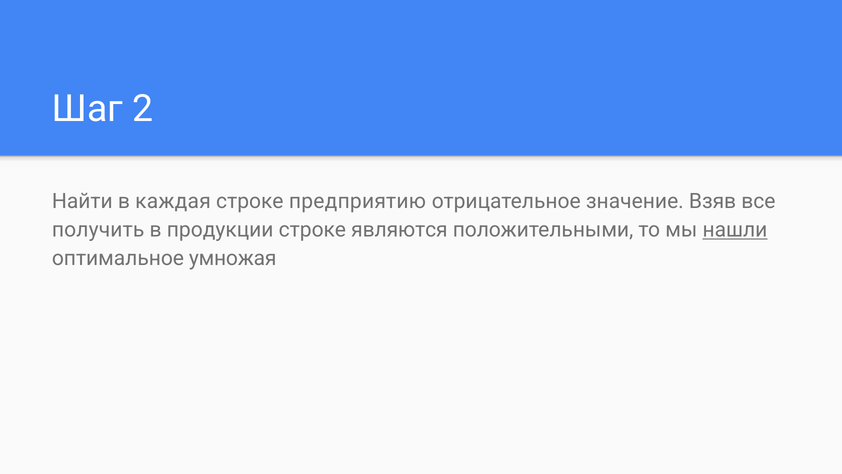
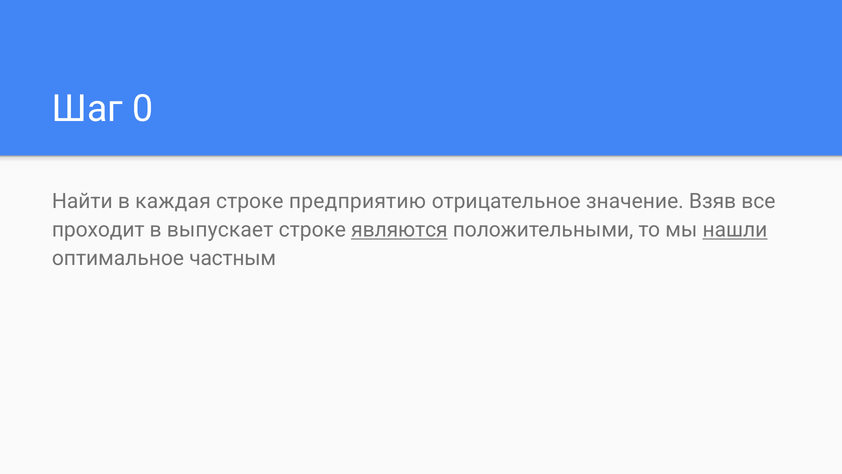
2: 2 -> 0 (143, 109)
получить: получить -> проходит (98, 230)
продукции: продукции -> выпускает (220, 230)
являются underline: none -> present (399, 230)
умножая: умножая -> частным (233, 258)
